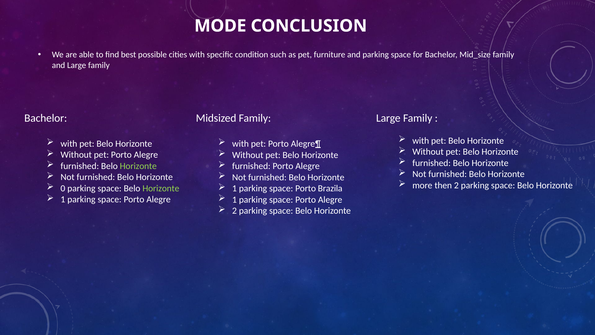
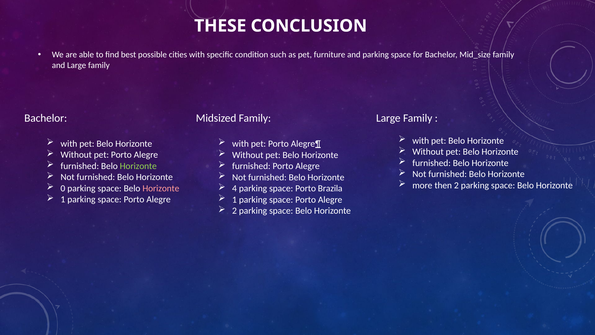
MODE: MODE -> THESE (220, 26)
Horizonte colour: light green -> pink (161, 188)
1: 1 -> 4 (235, 188)
